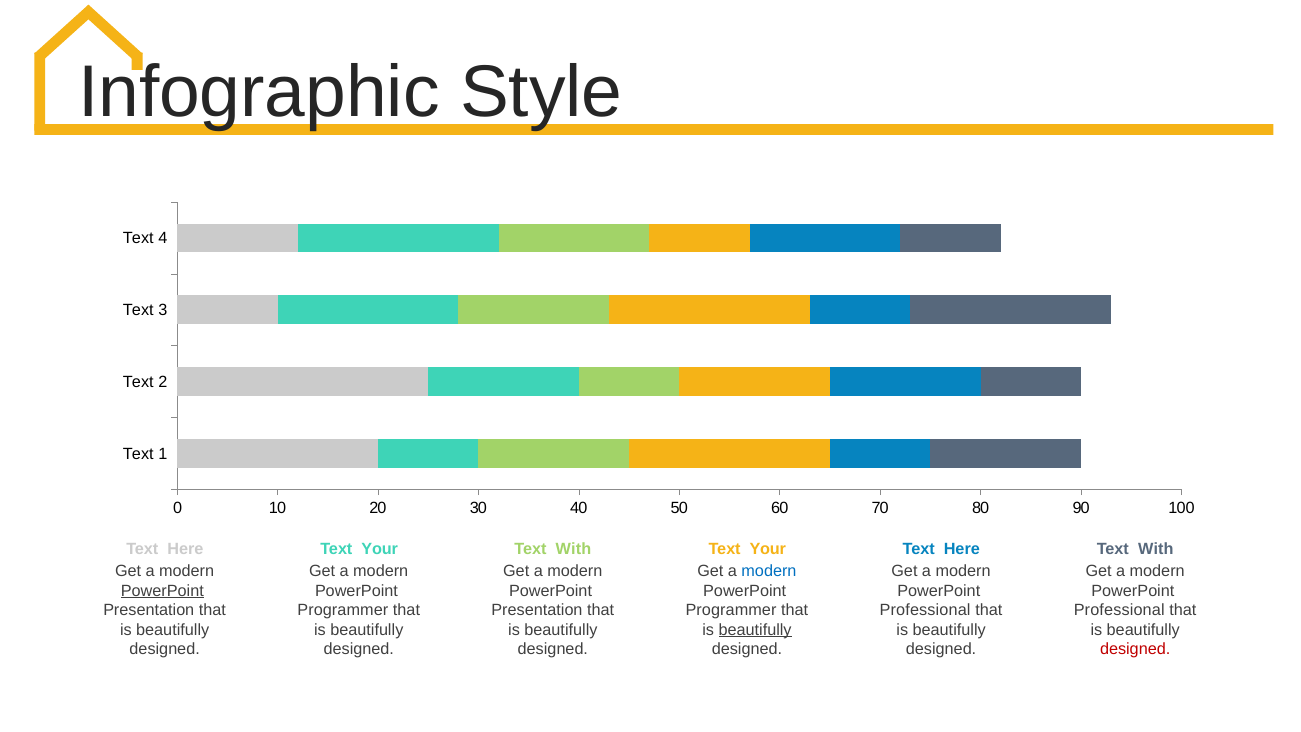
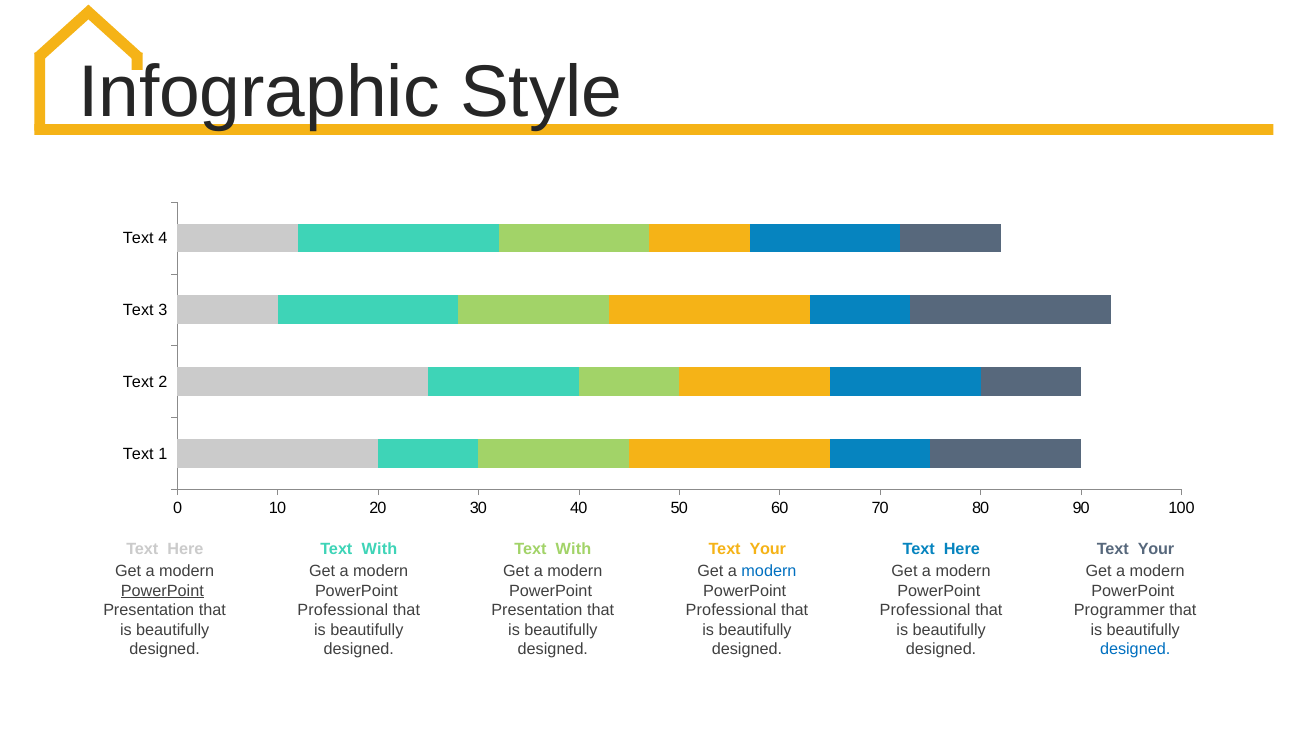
Your: Your -> With (379, 549)
With: With -> Your (1156, 549)
Programmer: Programmer -> Professional (343, 610)
Programmer: Programmer -> Professional (731, 610)
Professional: Professional -> Programmer (1119, 610)
beautifully underline: present -> none (755, 630)
designed colour: red -> blue (1135, 649)
